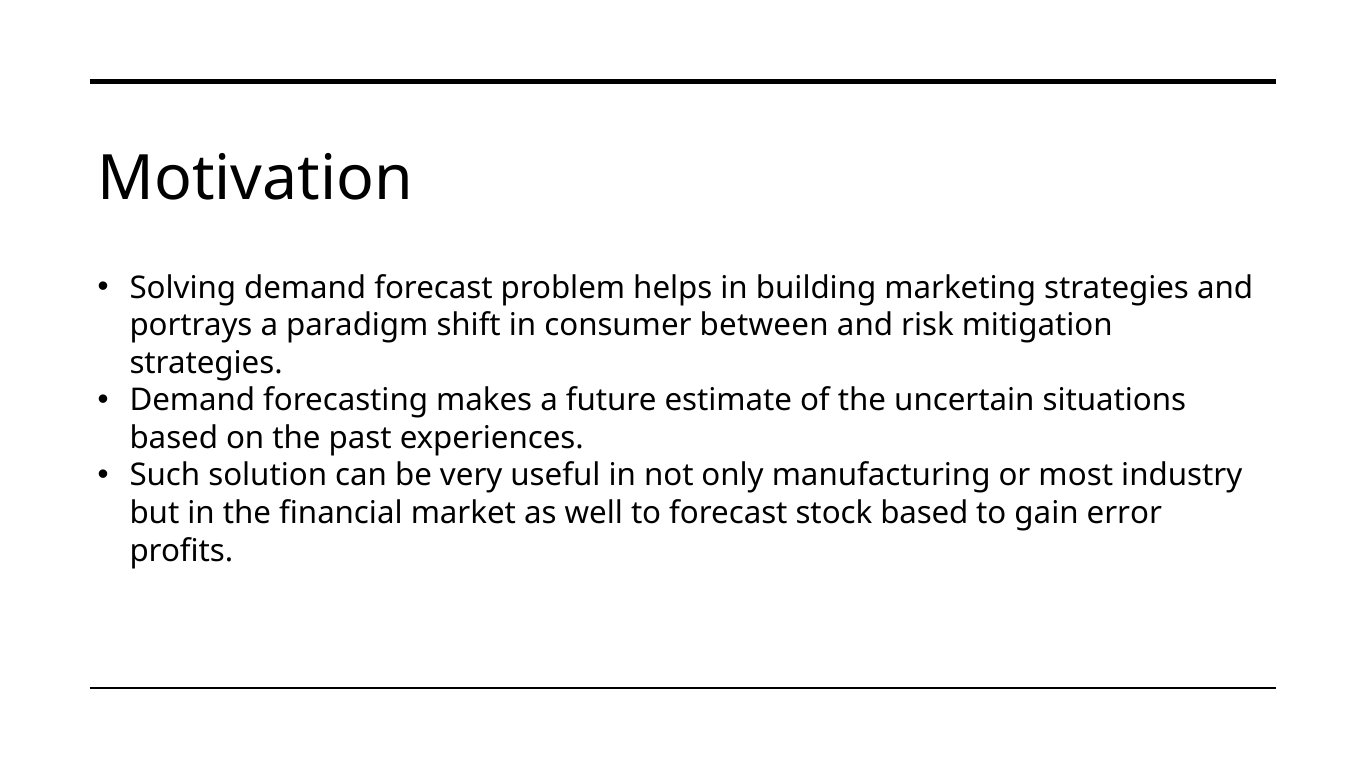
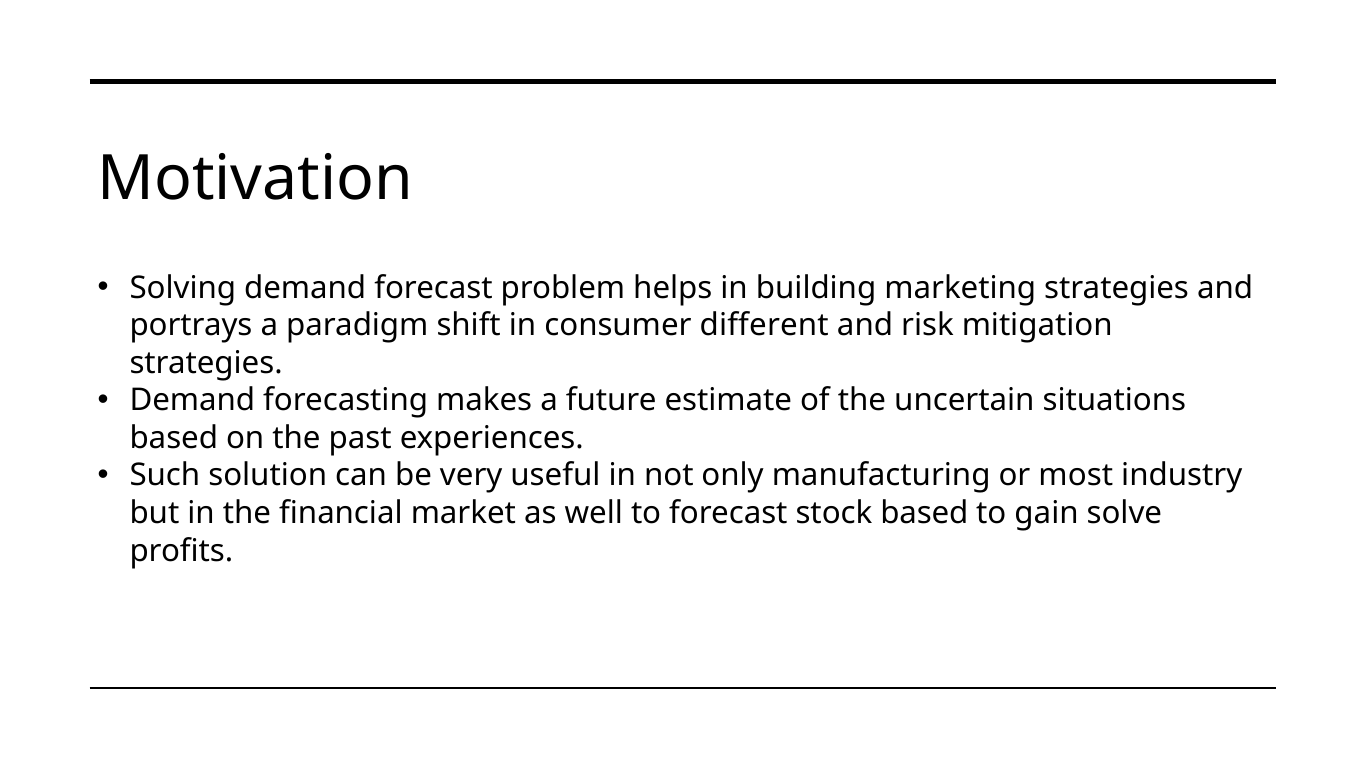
between: between -> different (764, 326)
error: error -> solve (1124, 513)
